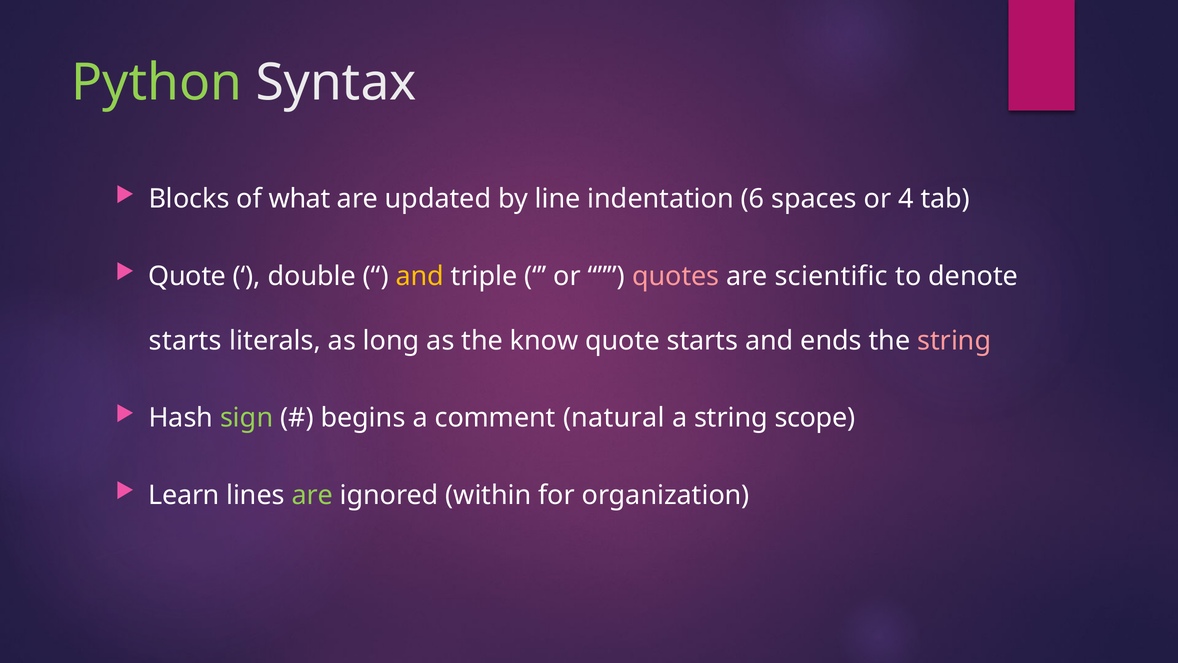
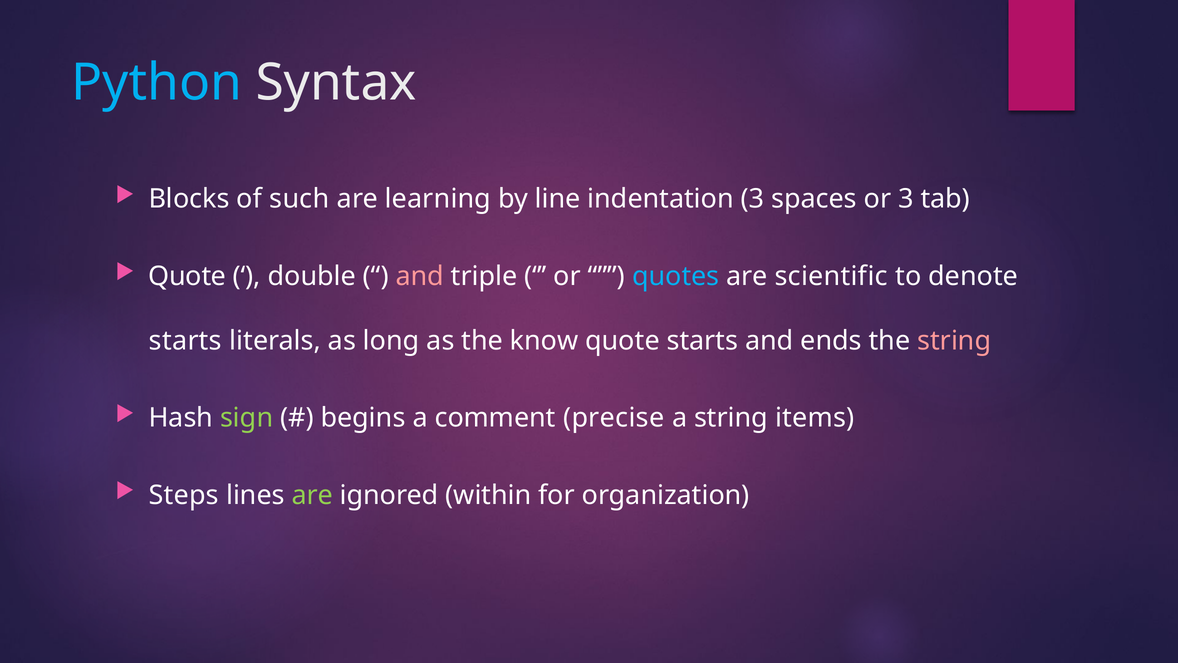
Python colour: light green -> light blue (157, 83)
what: what -> such (299, 199)
updated: updated -> learning (438, 199)
indentation 6: 6 -> 3 (753, 199)
or 4: 4 -> 3 (906, 199)
and colour: yellow -> pink (420, 276)
quotes colour: pink -> light blue (676, 276)
natural: natural -> precise (614, 418)
scope: scope -> items (815, 418)
Learn: Learn -> Steps (184, 495)
